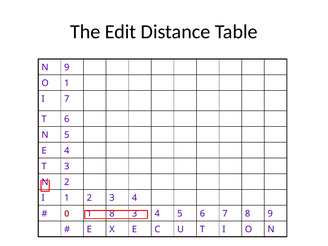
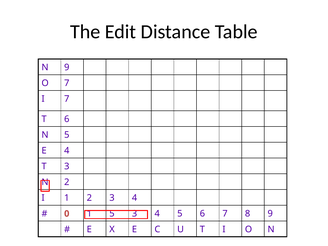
O 1: 1 -> 7 (67, 83)
1 8: 8 -> 5 (112, 214)
